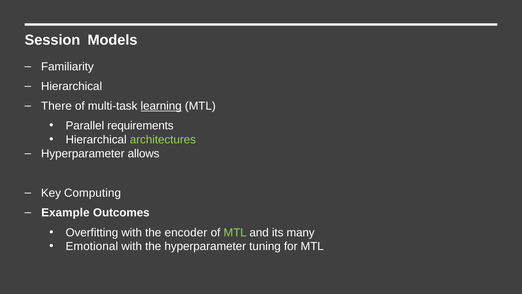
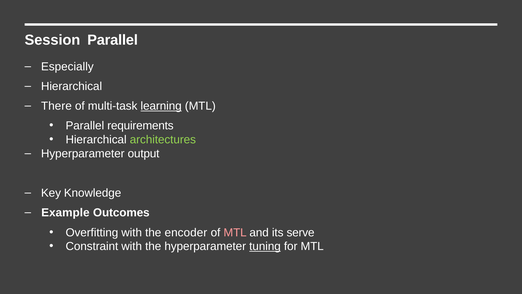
Session Models: Models -> Parallel (113, 40)
Familiarity: Familiarity -> Especially (67, 66)
allows: allows -> output (144, 153)
Computing: Computing -> Knowledge (93, 193)
MTL colour: light green -> pink (235, 232)
many: many -> serve (301, 232)
Emotional: Emotional -> Constraint (92, 246)
tuning underline: none -> present (265, 246)
